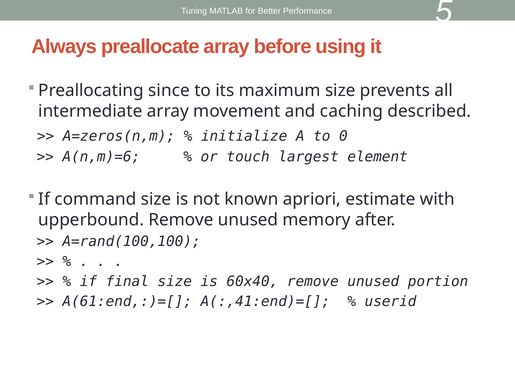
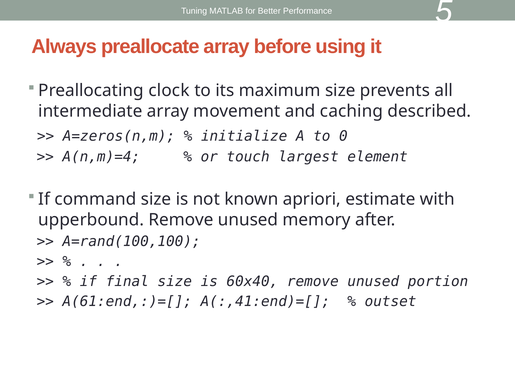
since: since -> clock (169, 91)
A(n,m)=6: A(n,m)=6 -> A(n,m)=4 (101, 157)
userid: userid -> outset (391, 302)
